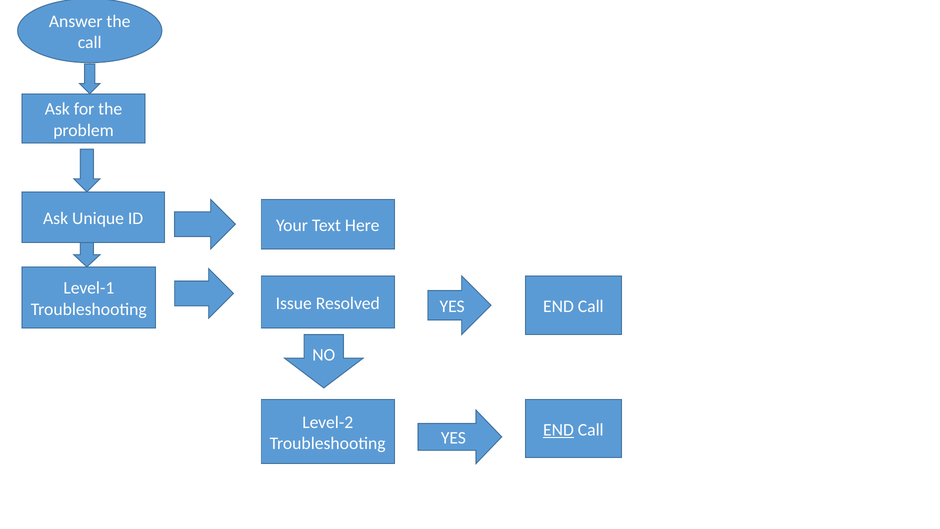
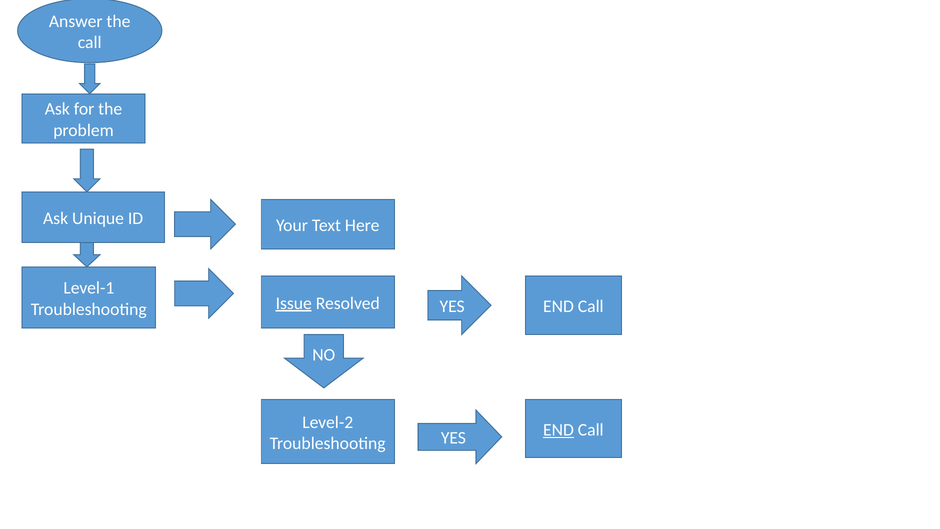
Issue underline: none -> present (294, 303)
